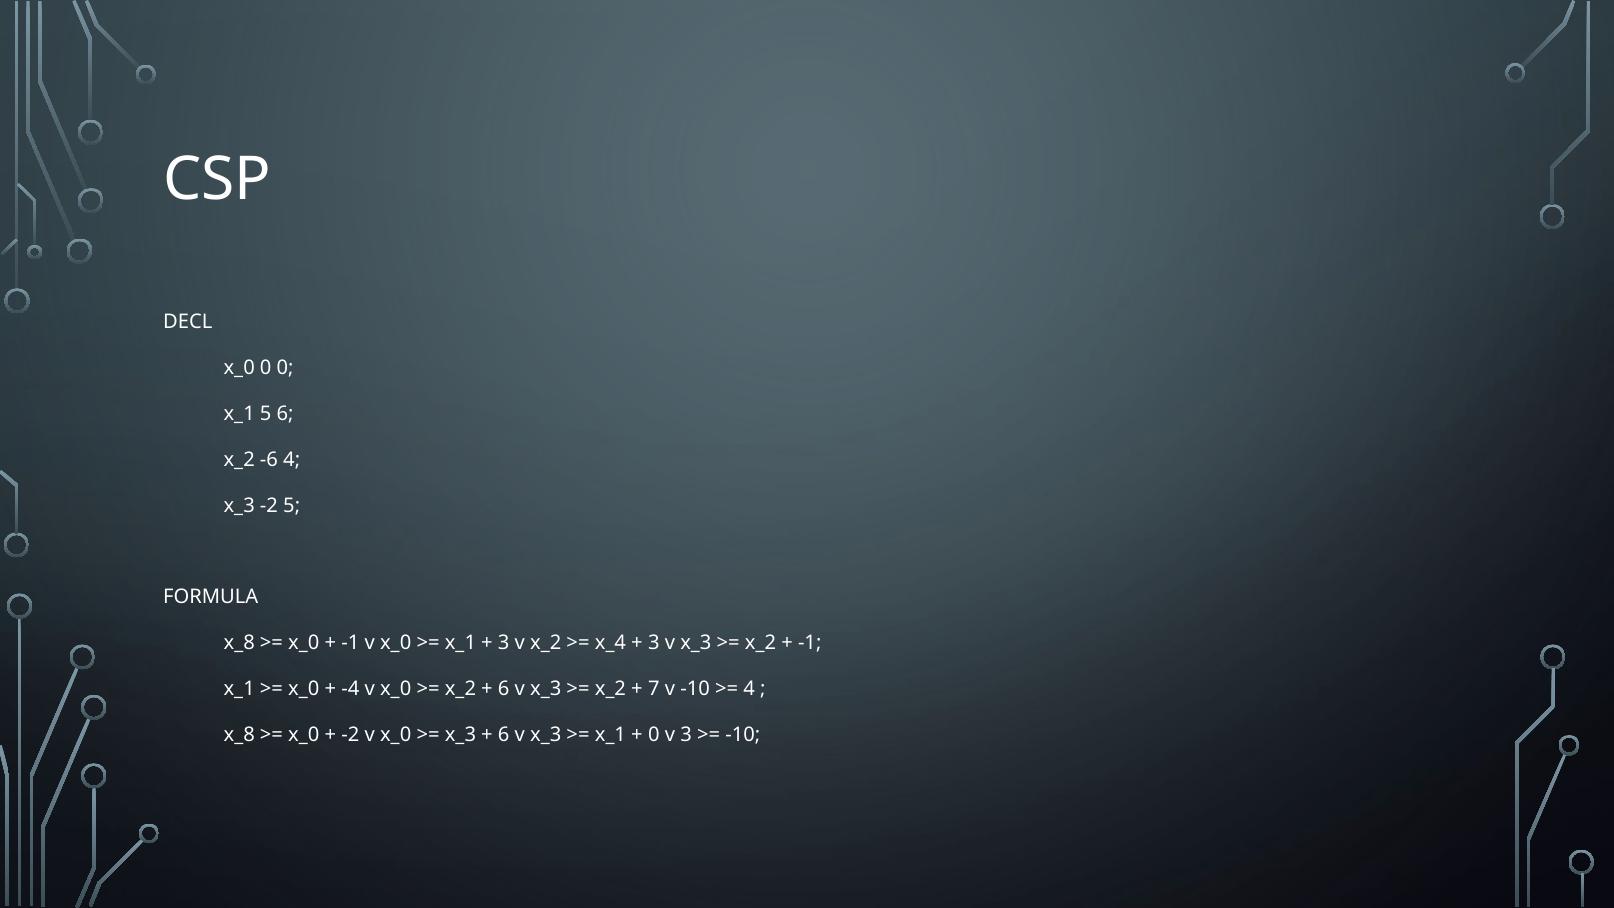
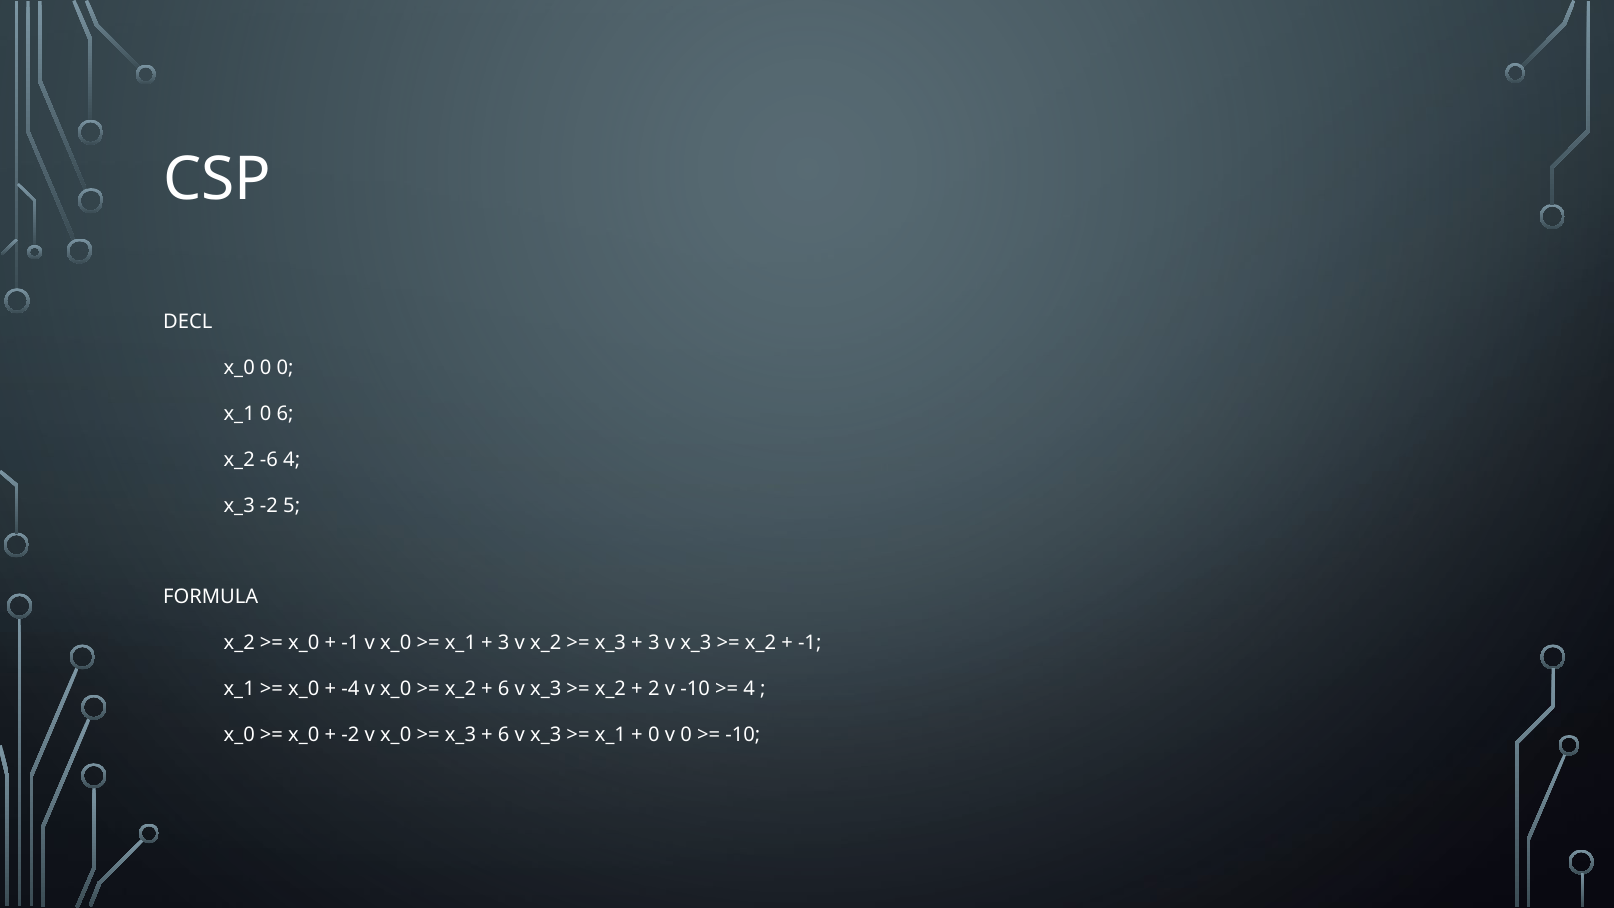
x_1 5: 5 -> 0 (266, 414)
x_8: x_8 -> x_2 (239, 643)
x_4: x_4 -> x_3 (610, 643)
7: 7 -> 2 (654, 689)
x_8: x_8 -> x_0 (239, 735)
v 3: 3 -> 0 (686, 735)
